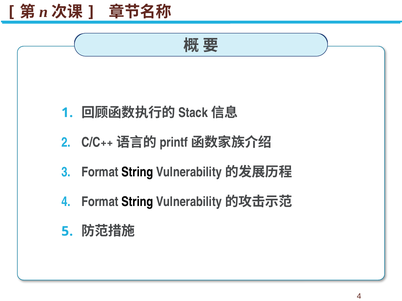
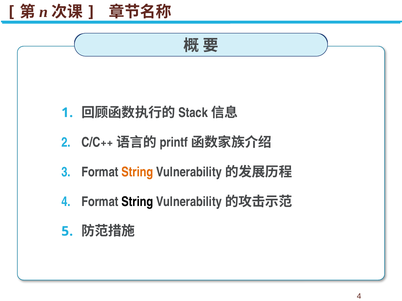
String colour: black -> orange (137, 172)
